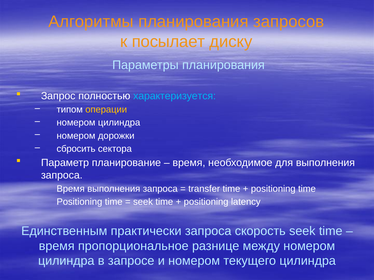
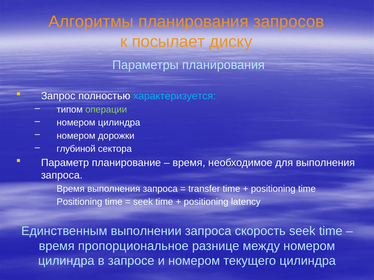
операции colour: yellow -> light green (106, 110)
сбросить: сбросить -> глубиной (76, 149)
практически: практически -> выполнении (146, 231)
